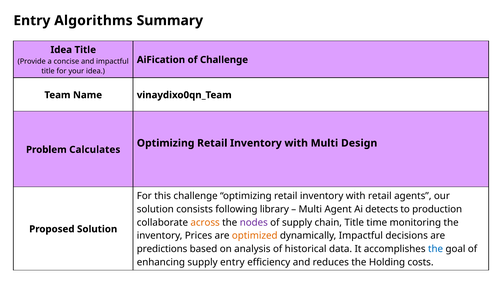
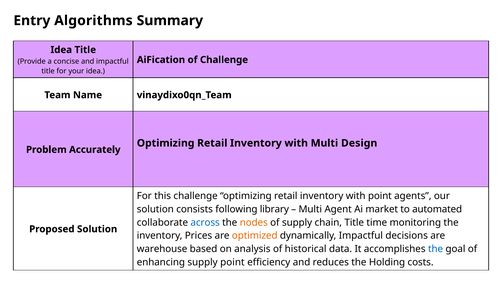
Calculates: Calculates -> Accurately (95, 150)
with retail: retail -> point (380, 196)
detects: detects -> market (382, 210)
production: production -> automated (437, 210)
across colour: orange -> blue (205, 223)
nodes colour: purple -> orange (254, 223)
predictions: predictions -> warehouse (162, 249)
supply entry: entry -> point (232, 263)
